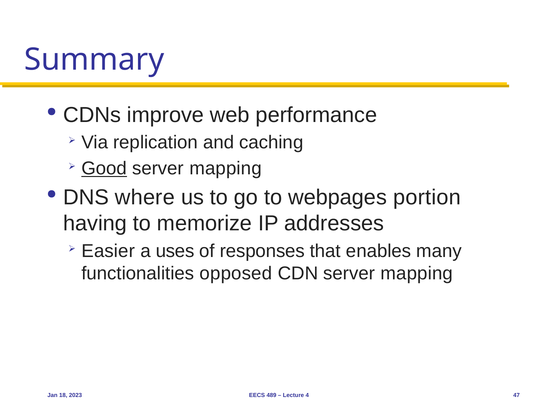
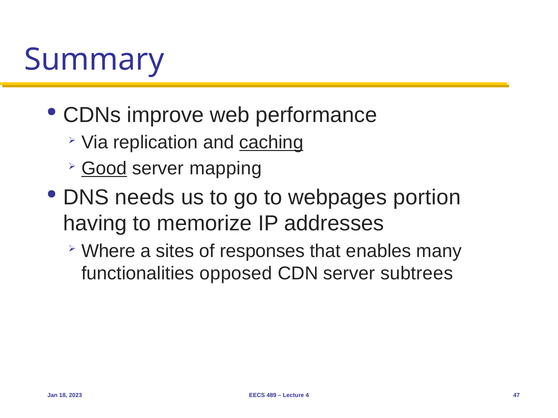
caching underline: none -> present (271, 143)
where: where -> needs (145, 197)
Easier: Easier -> Where (108, 251)
uses: uses -> sites (175, 251)
CDN server mapping: mapping -> subtrees (417, 274)
